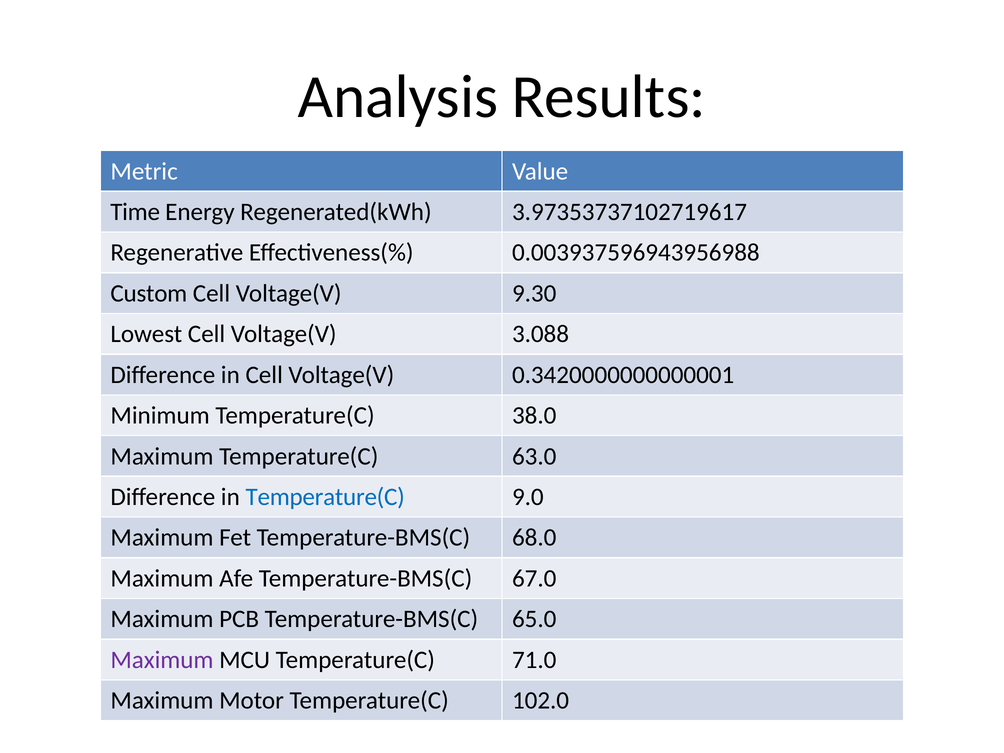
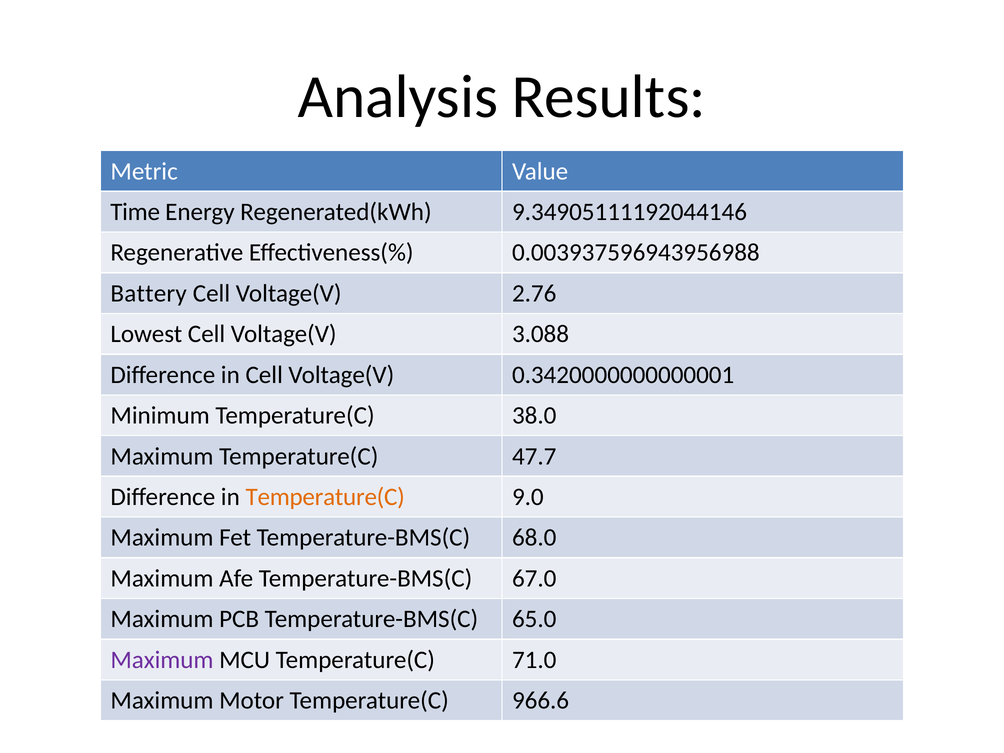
3.97353737102719617: 3.97353737102719617 -> 9.34905111192044146 (630, 212)
Custom: Custom -> Battery (149, 293)
9.30: 9.30 -> 2.76 (534, 293)
63.0: 63.0 -> 47.7 (534, 456)
Temperature(C colour: blue -> orange (325, 497)
102.0: 102.0 -> 966.6 (541, 701)
